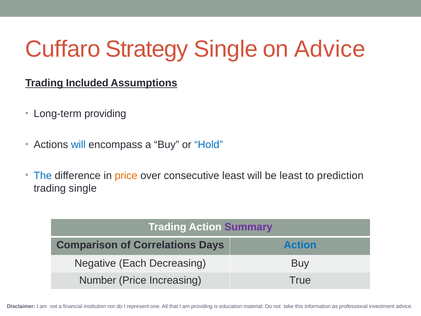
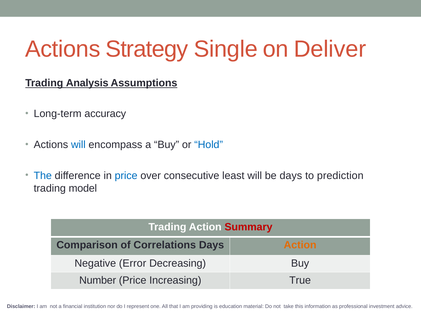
Cuffaro: Cuffaro -> Actions (63, 49)
on Advice: Advice -> Deliver (330, 49)
Included: Included -> Analysis (87, 83)
Long-term providing: providing -> accuracy (105, 114)
price colour: orange -> blue (126, 175)
be least: least -> days (291, 175)
trading single: single -> model (83, 188)
Summary colour: purple -> red (248, 227)
Action colour: blue -> orange (300, 245)
Each: Each -> Error (133, 263)
